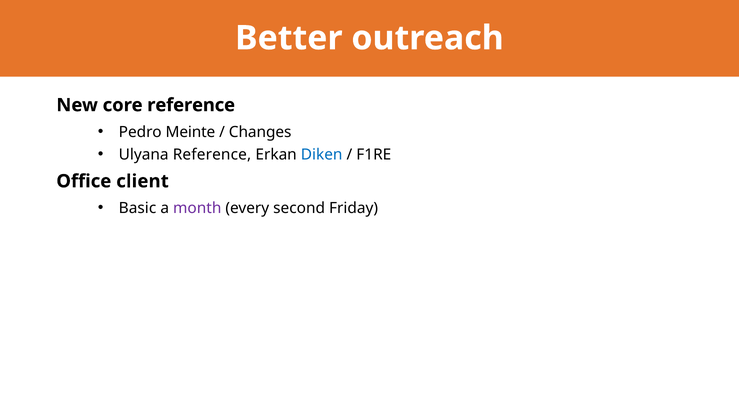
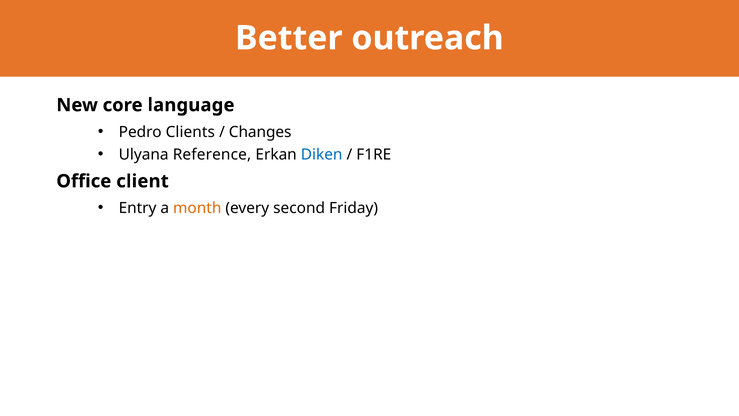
core reference: reference -> language (191, 105)
Meinte: Meinte -> Clients (190, 132)
Basic: Basic -> Entry (138, 208)
month colour: purple -> orange (197, 208)
